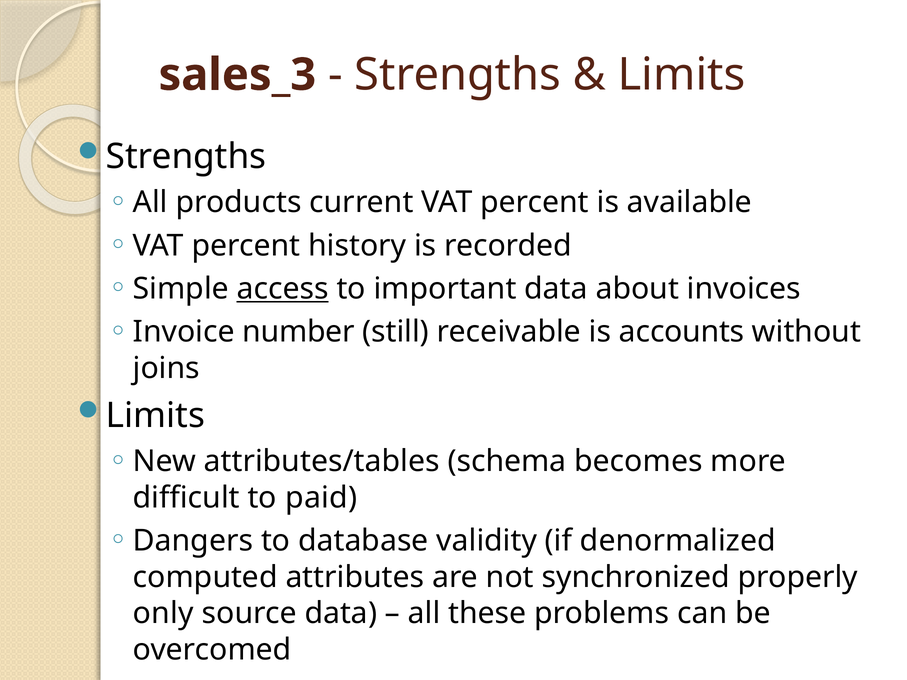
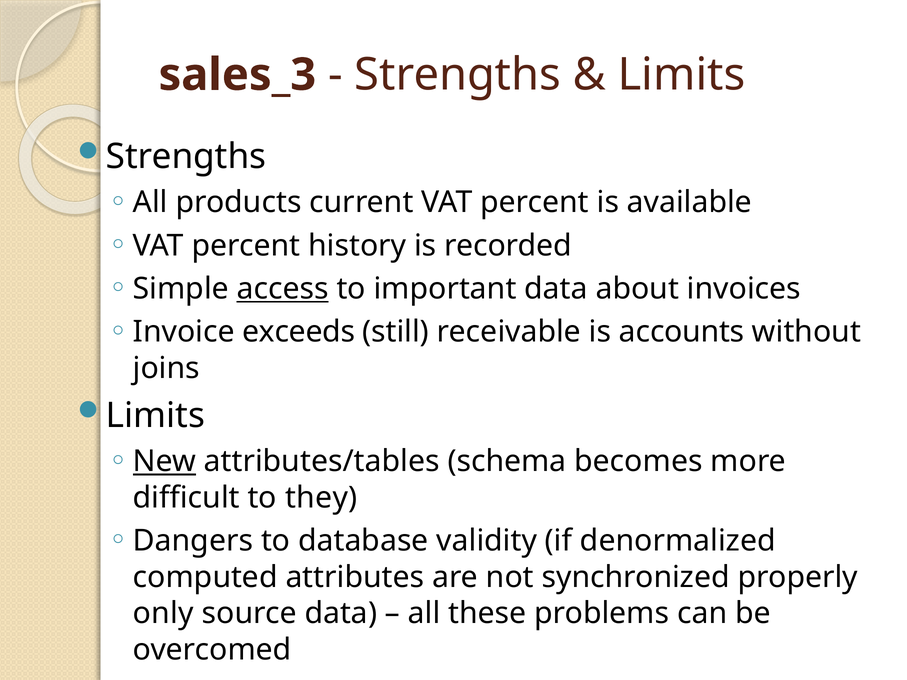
number: number -> exceeds (299, 332)
New underline: none -> present (165, 462)
paid: paid -> they (321, 498)
